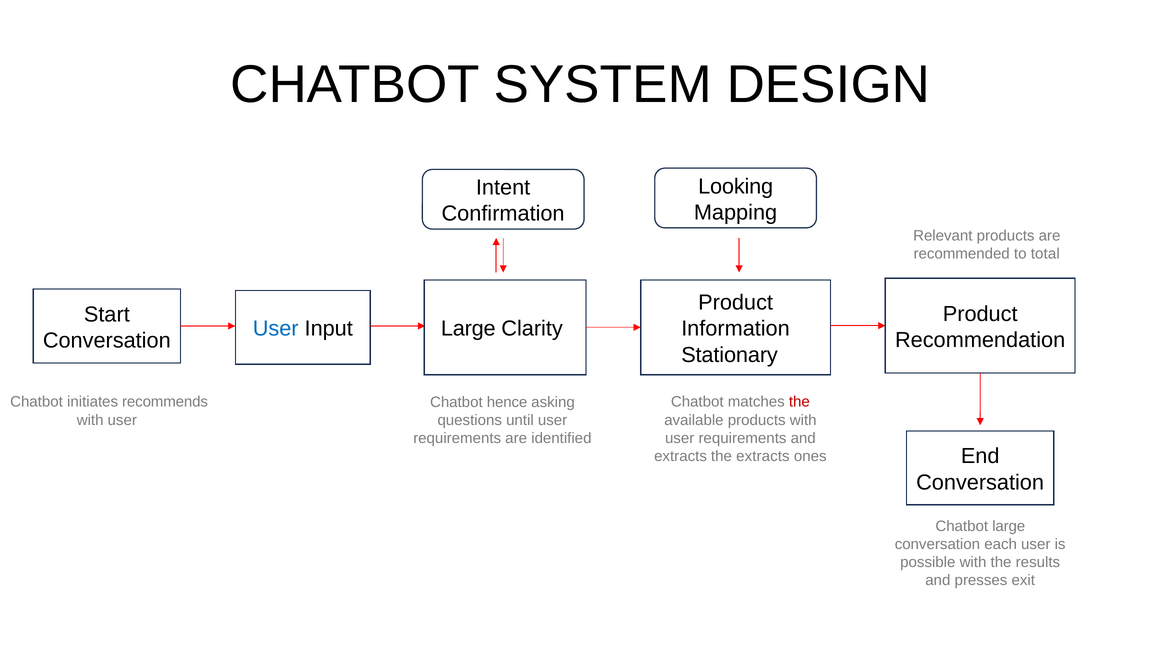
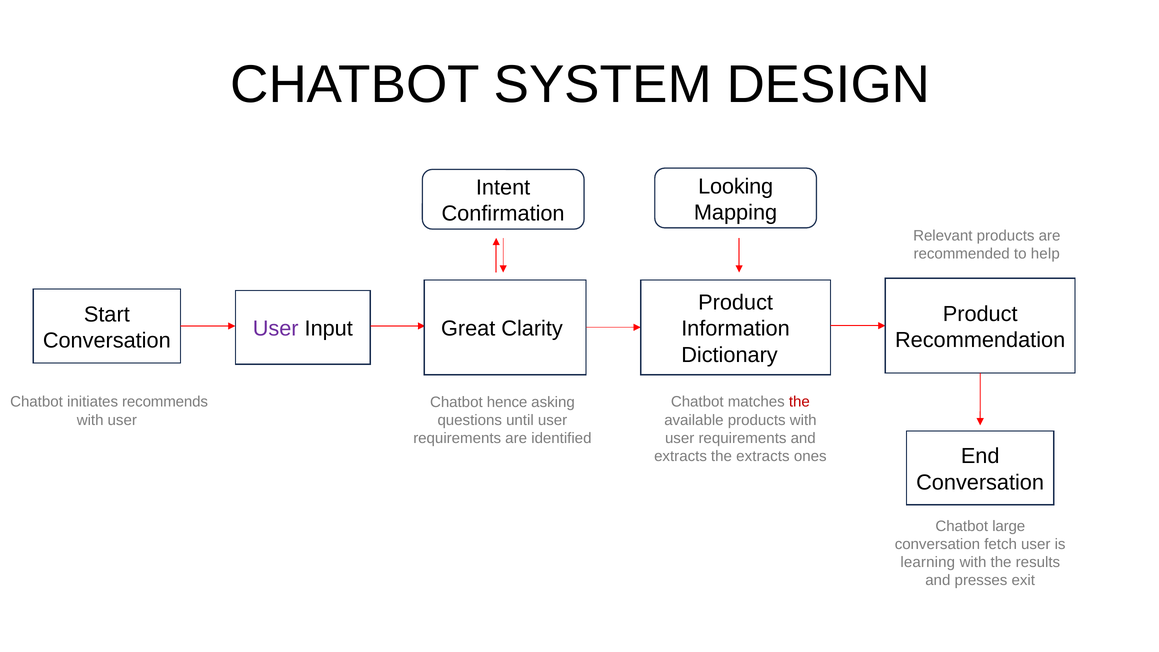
total: total -> help (1045, 254)
User colour: blue -> purple (276, 329)
Input Large: Large -> Great (468, 329)
Stationary: Stationary -> Dictionary (729, 355)
each: each -> fetch (1001, 544)
possible: possible -> learning (928, 562)
